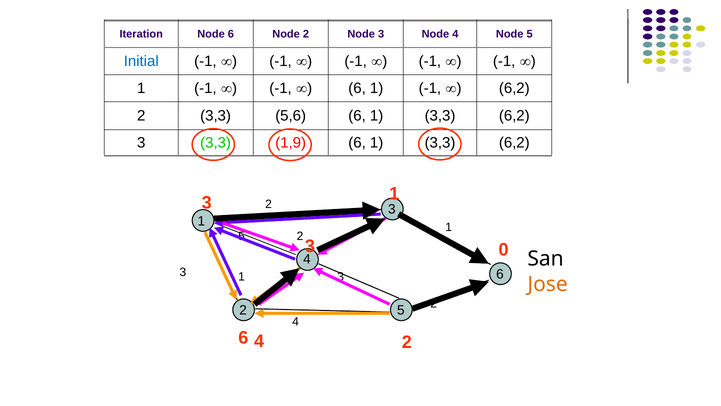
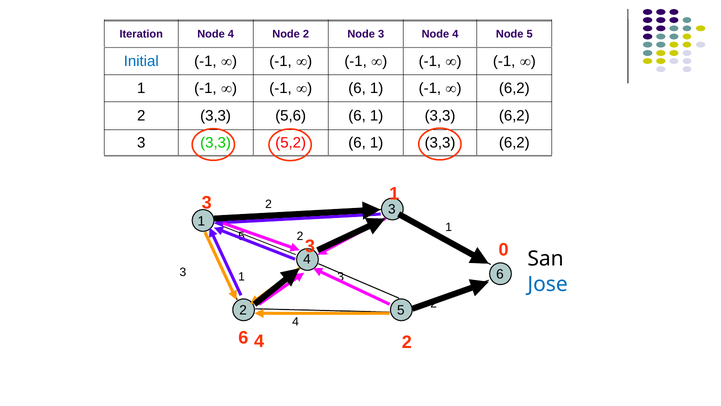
Iteration Node 6: 6 -> 4 (231, 34)
1,9: 1,9 -> 5,2 (291, 143)
Jose colour: orange -> blue (548, 284)
